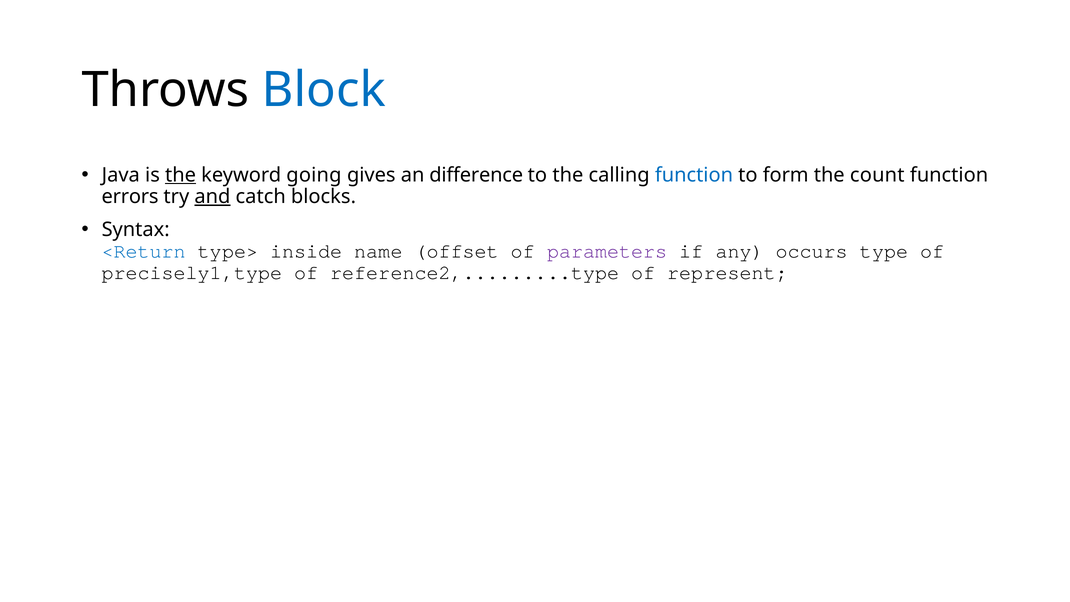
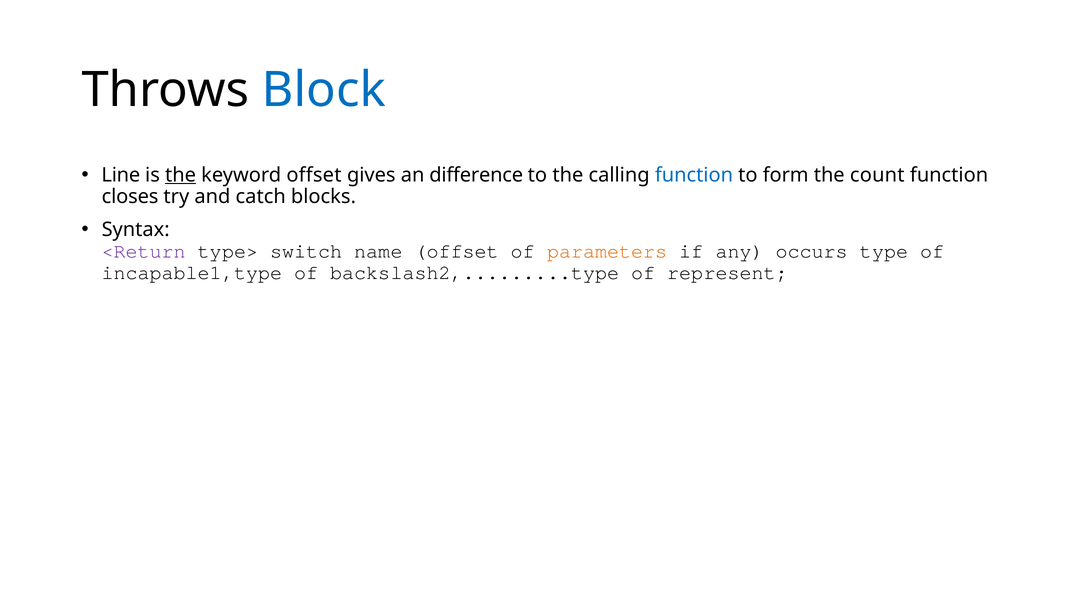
Java: Java -> Line (121, 175)
keyword going: going -> offset (314, 175)
errors: errors -> closes (130, 197)
and underline: present -> none (212, 197)
<Return colour: blue -> purple (144, 251)
inside: inside -> switch (306, 251)
parameters colour: purple -> orange (607, 251)
precisely1,type: precisely1,type -> incapable1,type (192, 273)
reference2,.........type: reference2,.........type -> backslash2,.........type (475, 273)
